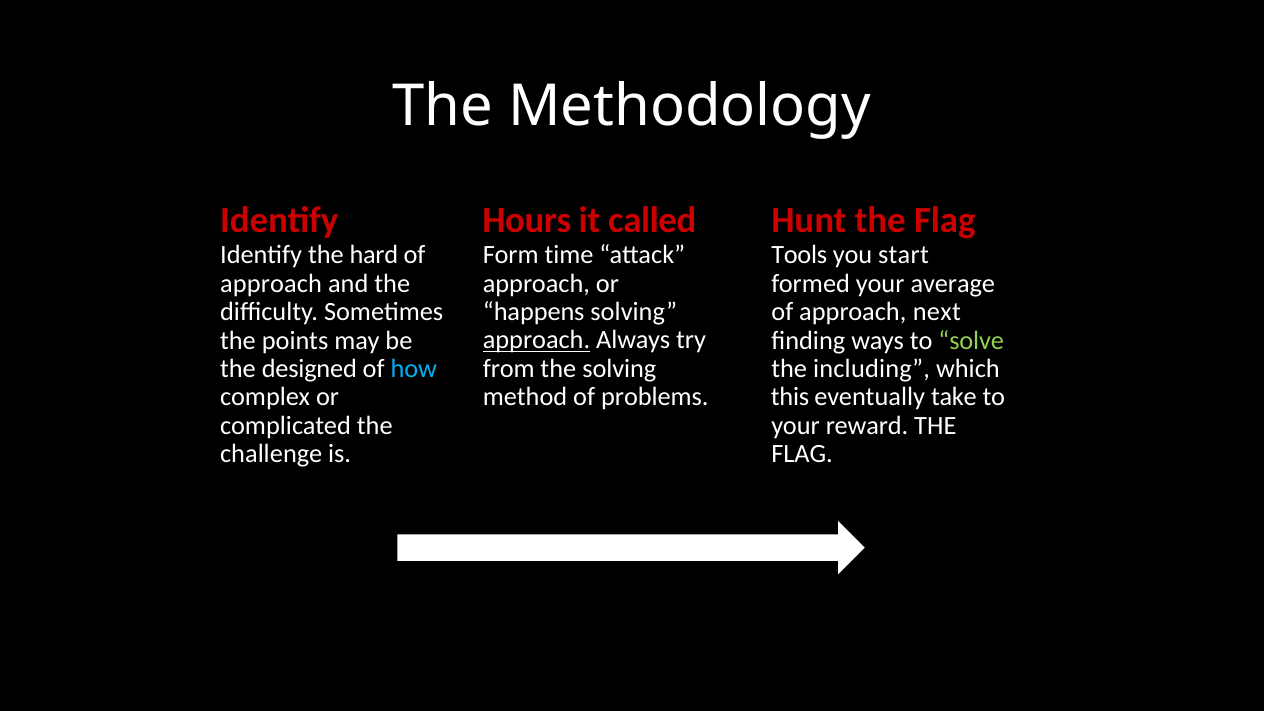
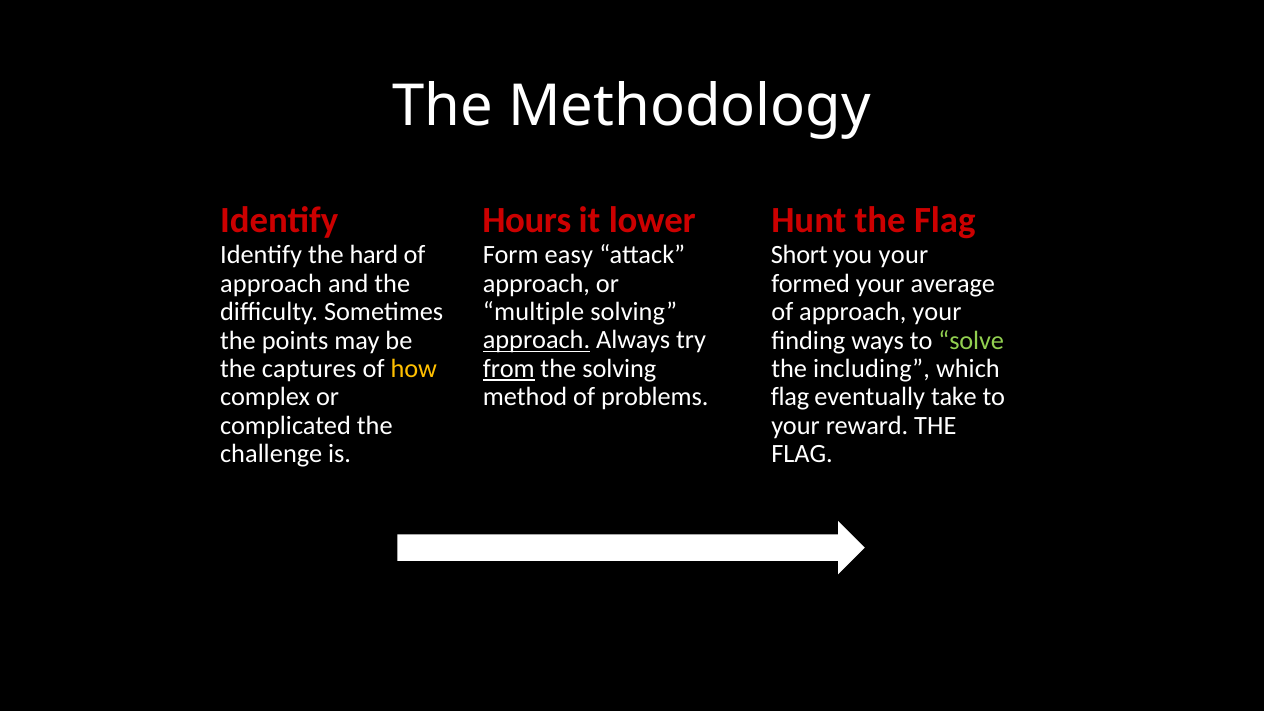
called: called -> lower (652, 221)
time: time -> easy (569, 255)
Tools: Tools -> Short (799, 255)
you start: start -> your (903, 255)
happens: happens -> multiple (534, 312)
approach next: next -> your (937, 312)
designed: designed -> captures (309, 369)
how colour: light blue -> yellow (414, 369)
from underline: none -> present (509, 369)
this: this -> flag (790, 397)
